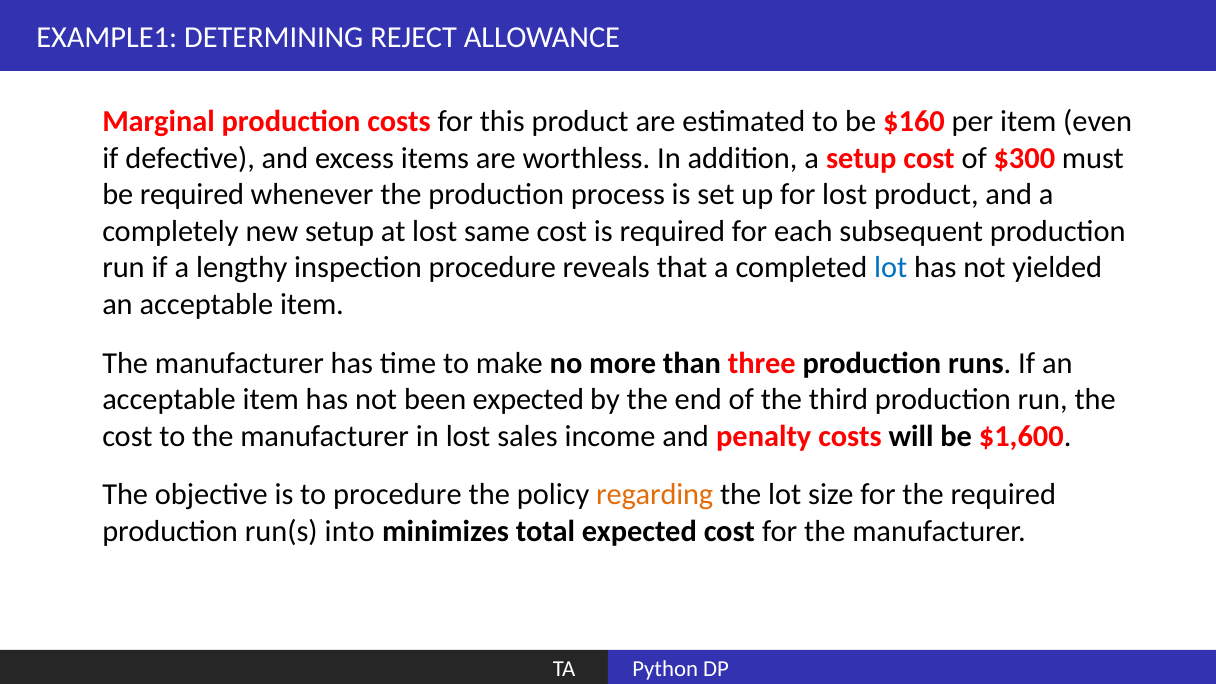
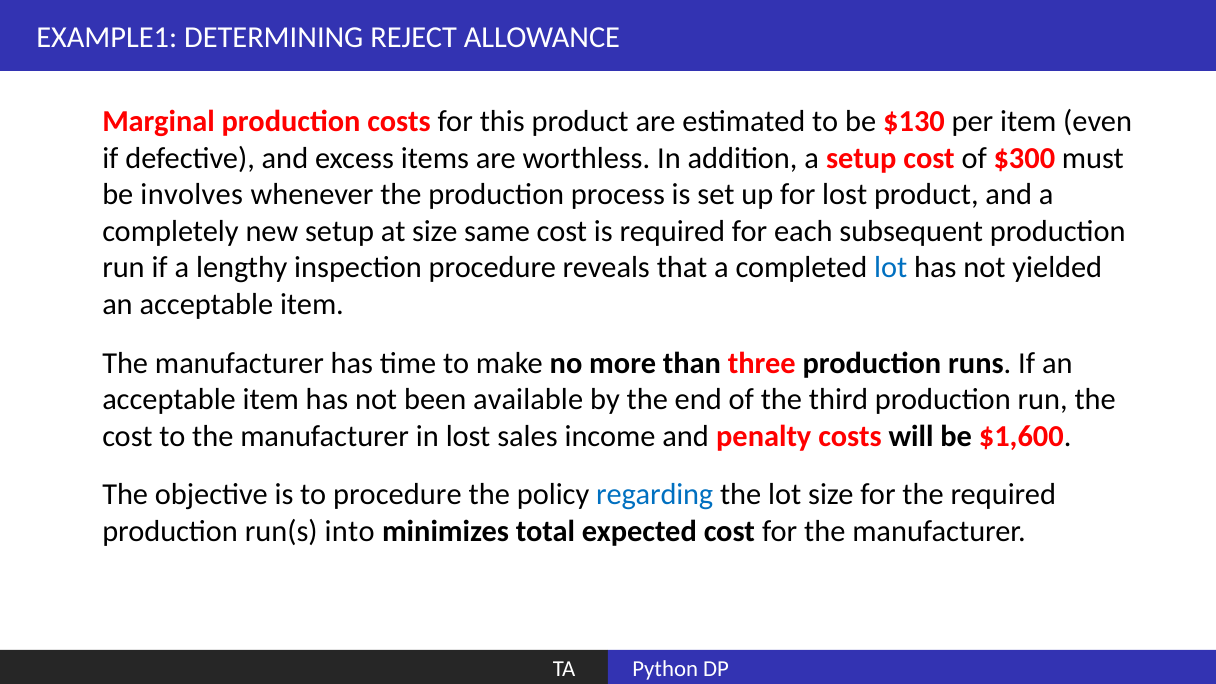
$160: $160 -> $130 (914, 122)
be required: required -> involves (192, 195)
at lost: lost -> size (435, 231)
been expected: expected -> available (528, 400)
regarding colour: orange -> blue (655, 495)
